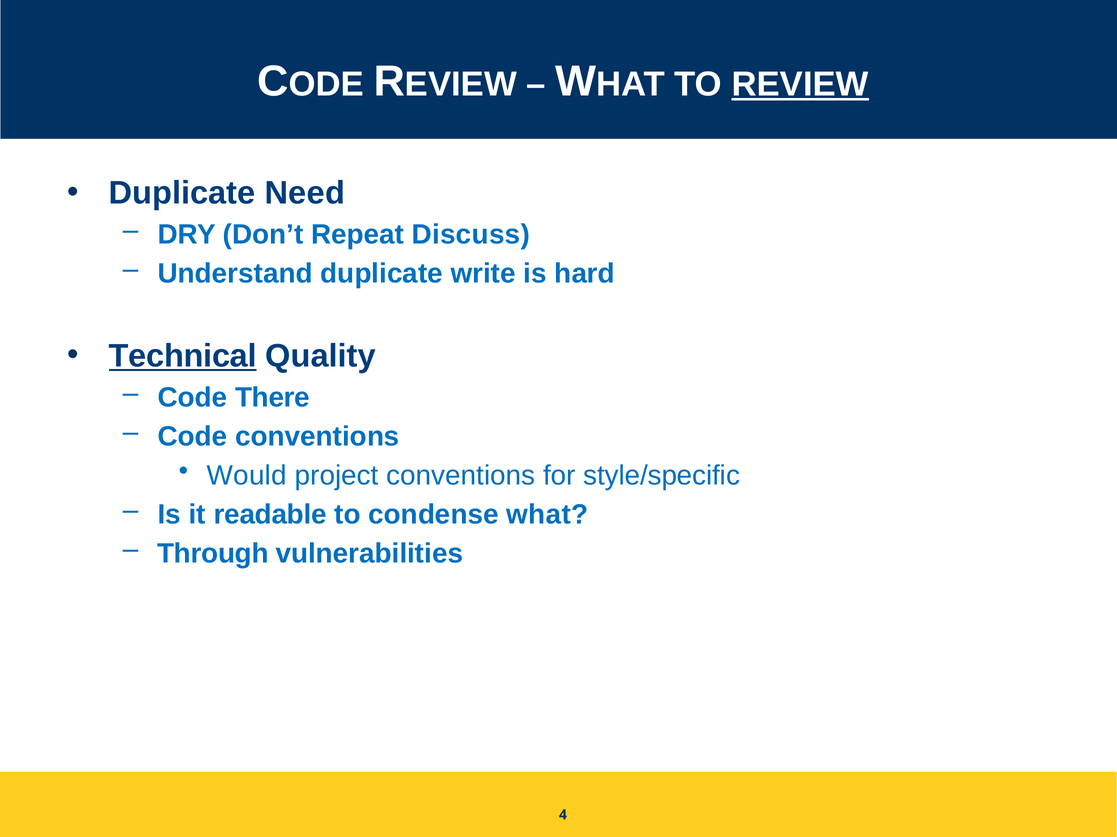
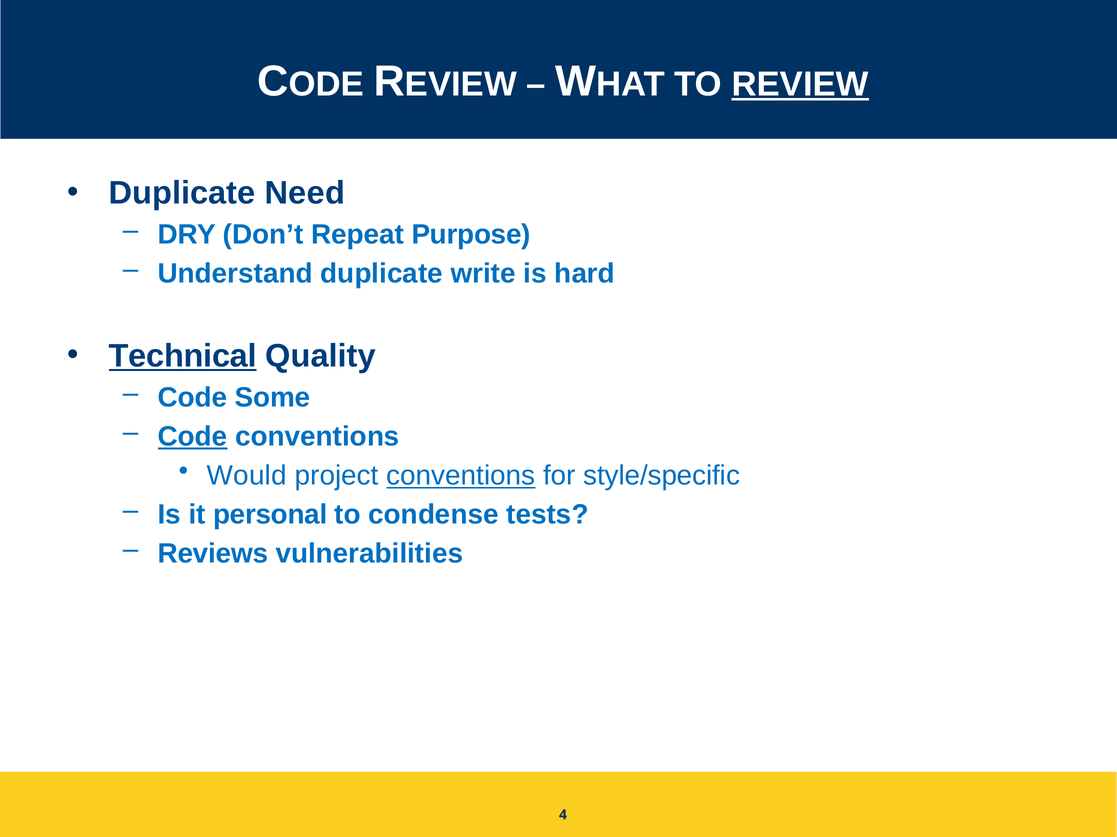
Discuss: Discuss -> Purpose (471, 235)
There: There -> Some (273, 398)
Code underline: none -> present (193, 437)
conventions underline: none -> present (461, 476)
readable: readable -> personal (270, 515)
what: what -> tests (547, 515)
Through: Through -> Reviews (213, 554)
